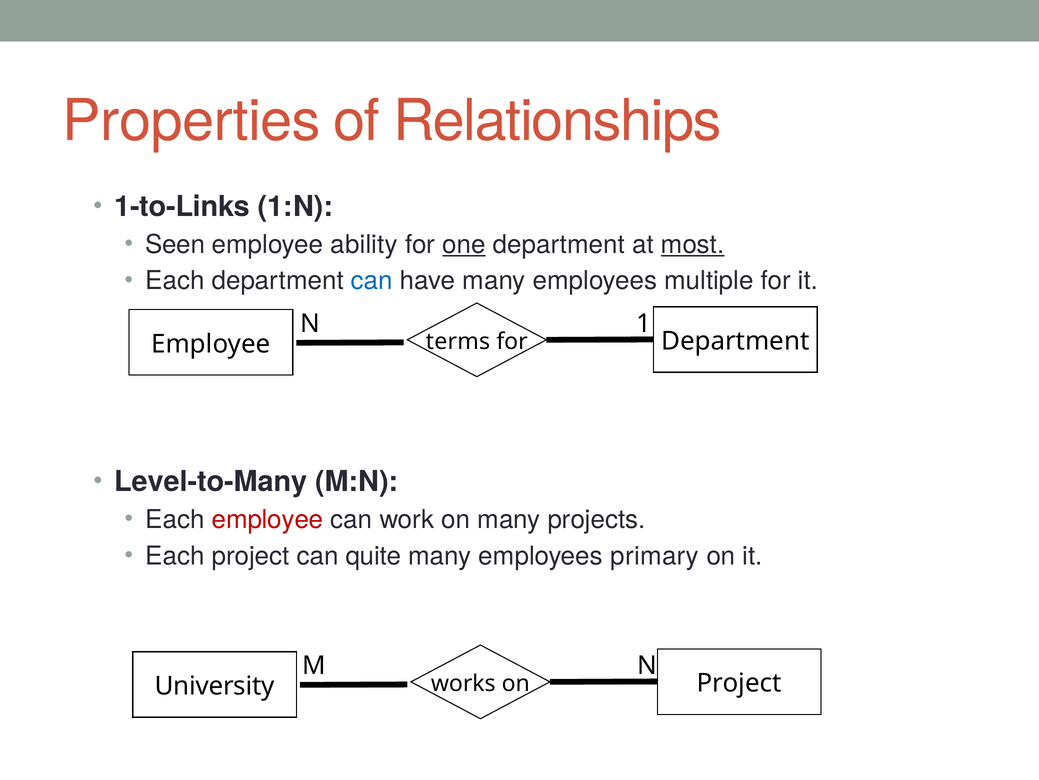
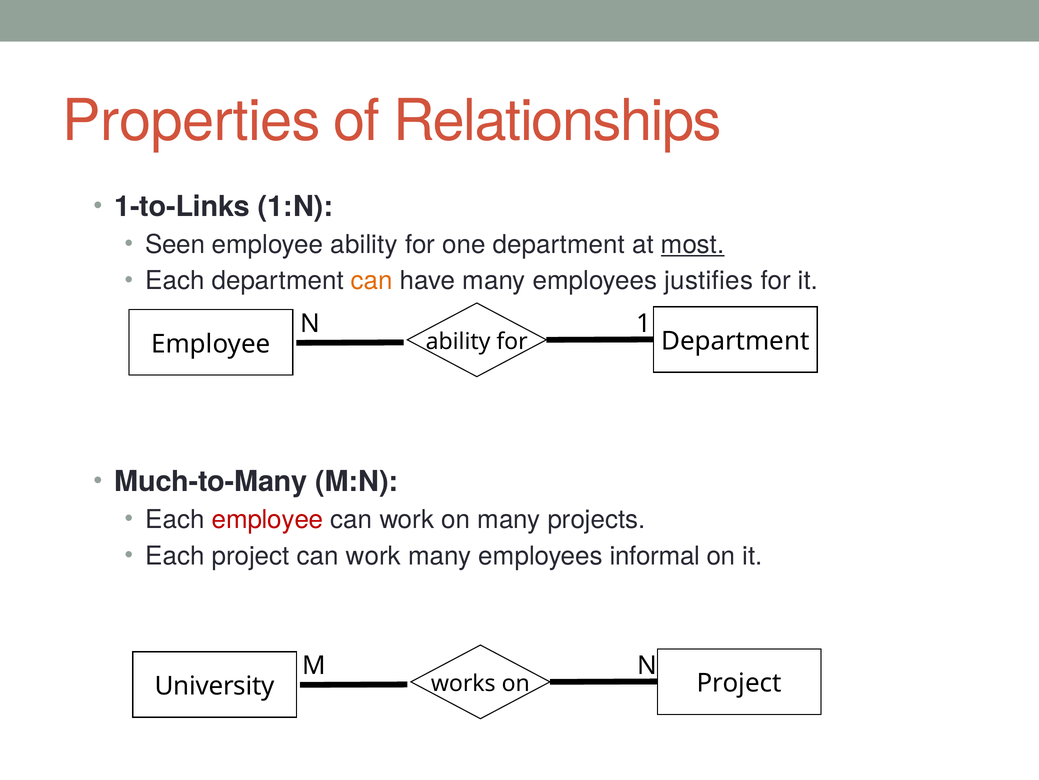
one underline: present -> none (464, 244)
can colour: blue -> orange (372, 281)
multiple: multiple -> justifies (709, 281)
terms: terms -> ability (458, 341)
Level-to-Many: Level-to-Many -> Much-to-Many (211, 481)
project can quite: quite -> work (373, 555)
primary: primary -> informal (655, 555)
